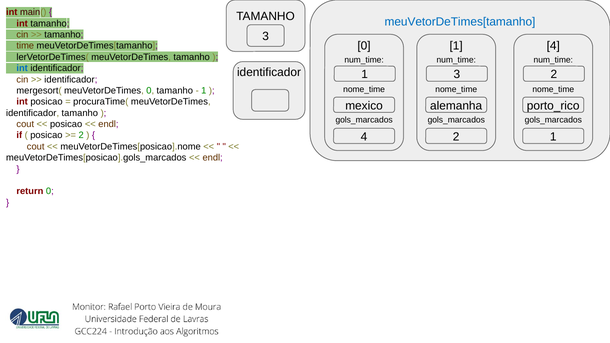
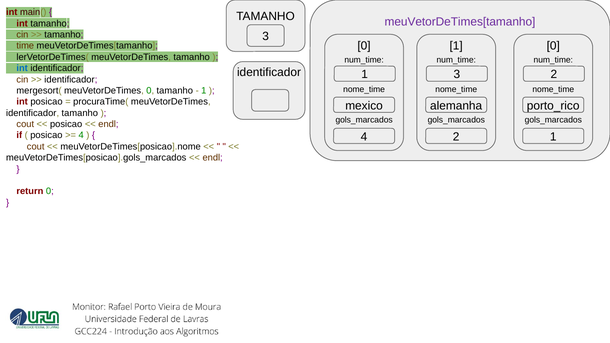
meuVetorDeTimes[tamanho colour: blue -> purple (460, 22)
4: 4 -> 0 (553, 46)
2: 2 -> 4 (81, 135)
